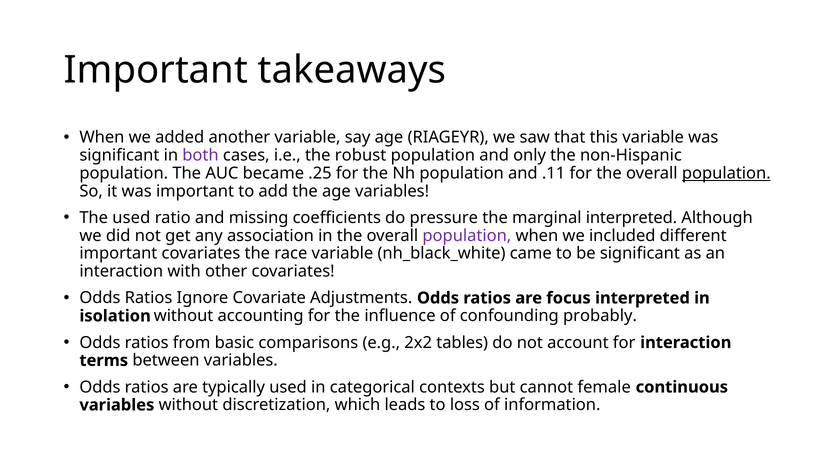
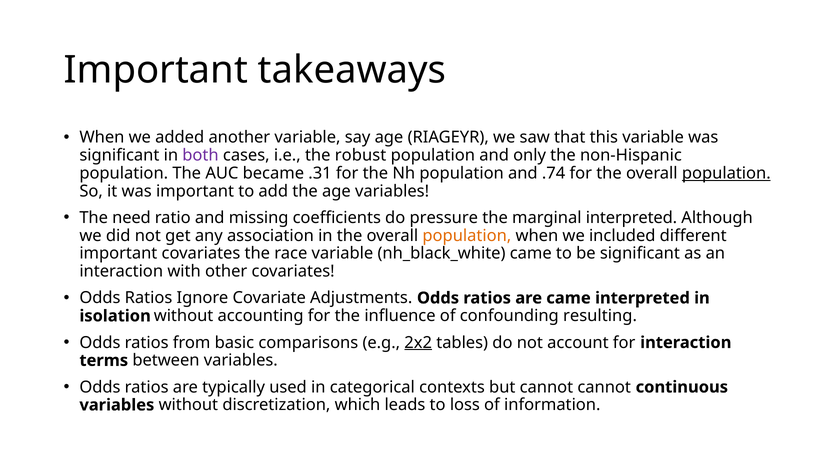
.25: .25 -> .31 (320, 173)
.11: .11 -> .74 (554, 173)
The used: used -> need (131, 217)
population colour: purple -> orange (467, 235)
are focus: focus -> came (569, 298)
probably: probably -> resulting (600, 315)
2x2 underline: none -> present (418, 342)
cannot female: female -> cannot (604, 386)
